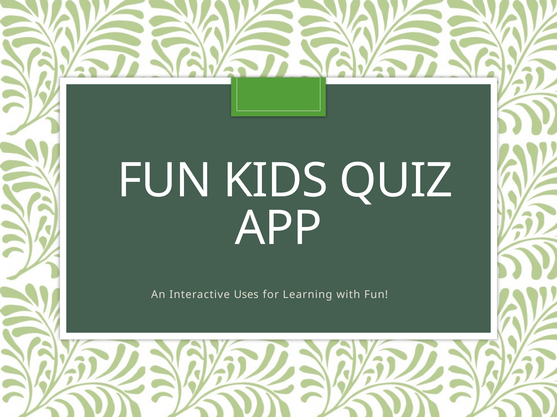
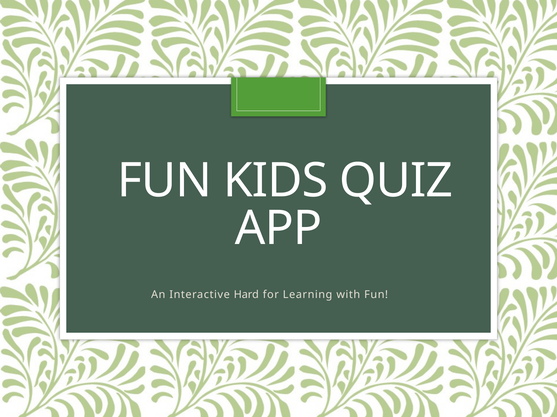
Uses: Uses -> Hard (246, 295)
